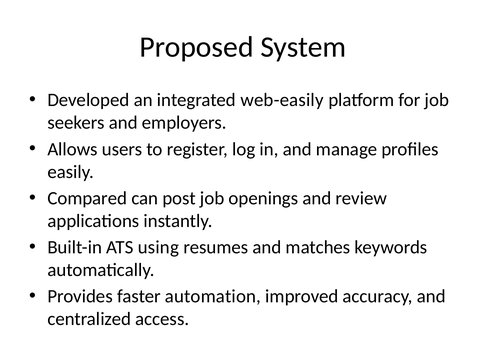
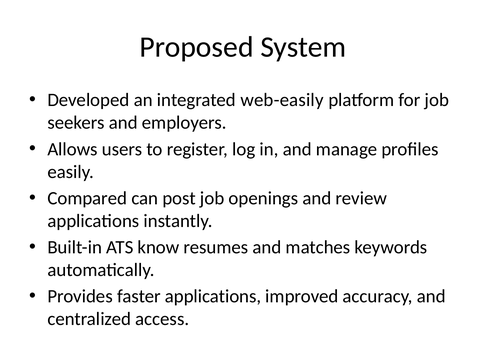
using: using -> know (158, 248)
faster automation: automation -> applications (213, 297)
